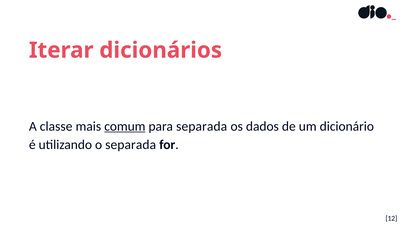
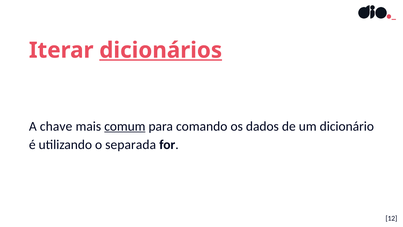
dicionários underline: none -> present (161, 50)
classe: classe -> chave (56, 126)
para separada: separada -> comando (202, 126)
